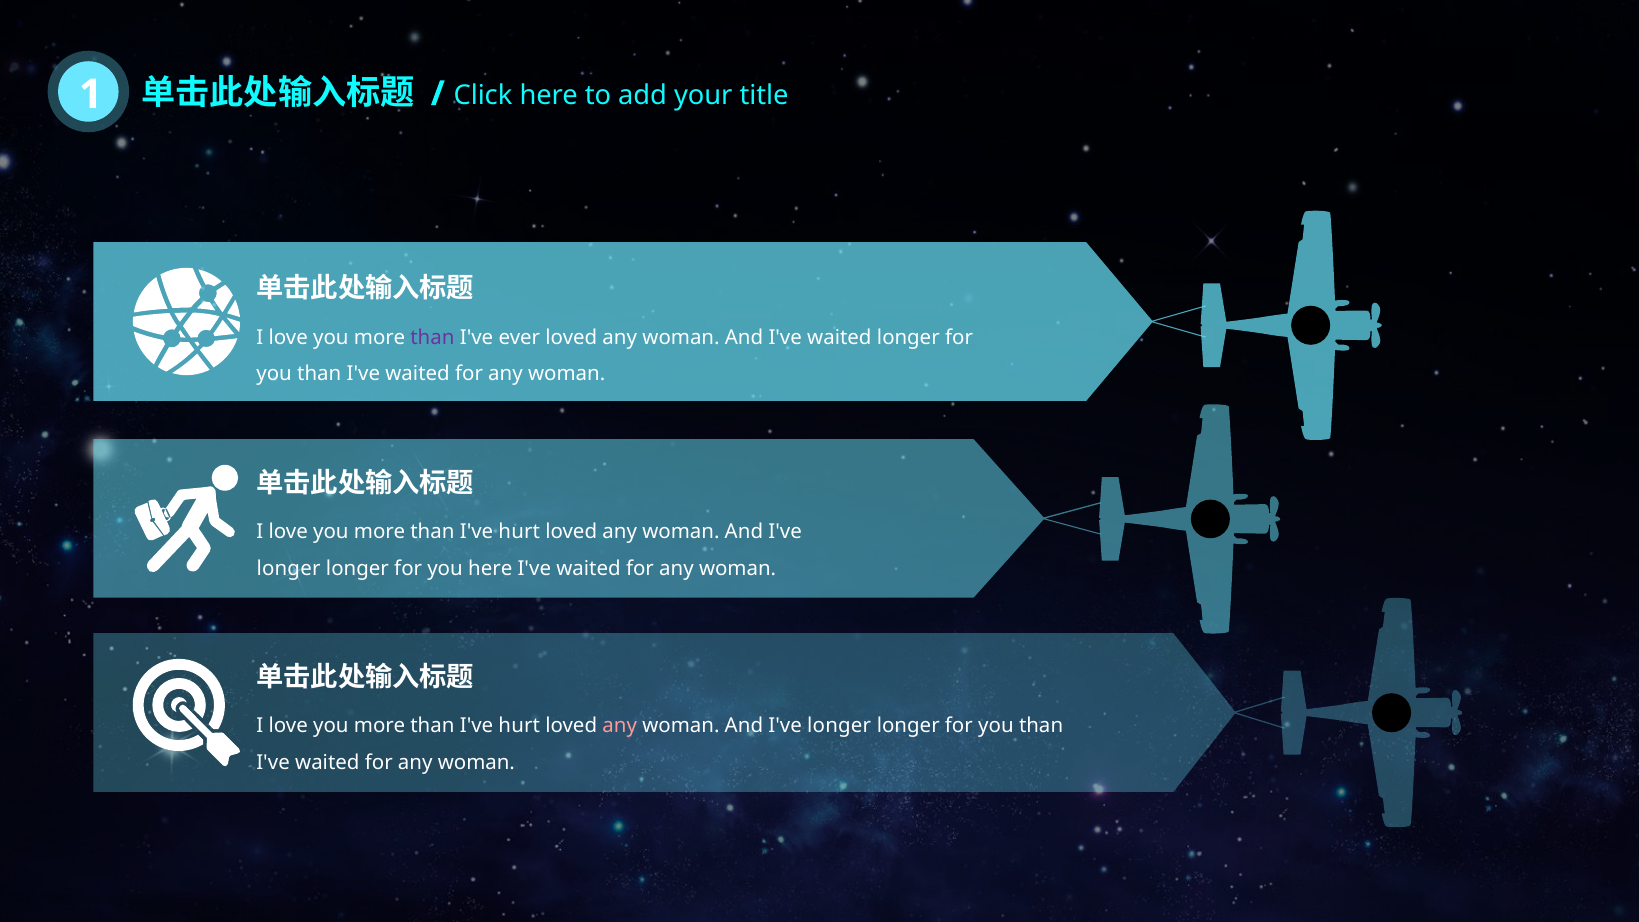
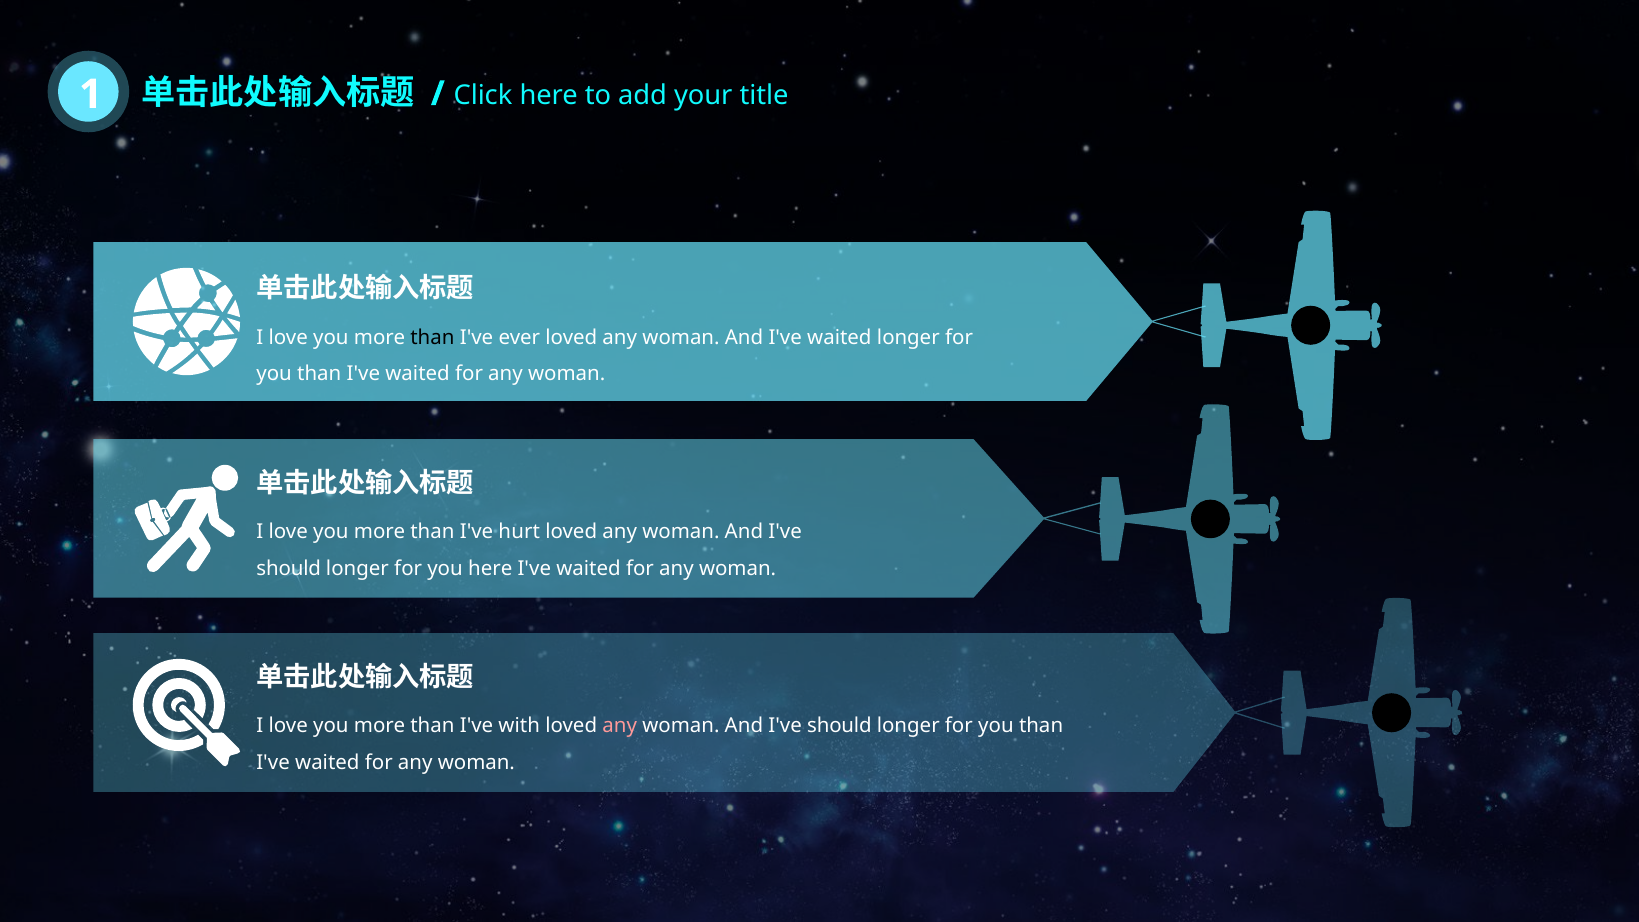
than colour: purple -> black (432, 337)
longer: longer -> should (289, 569)
hurt: hurt -> with (519, 726)
longer: longer -> should (839, 726)
